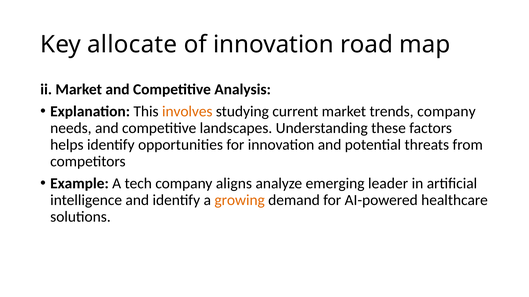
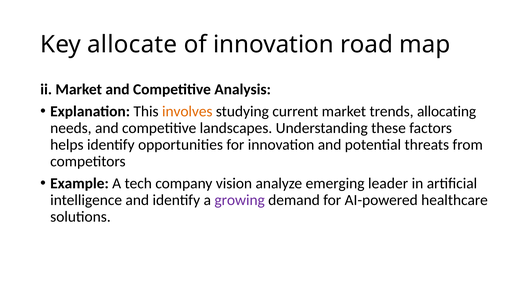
trends company: company -> allocating (447, 112)
aligns: aligns -> vision (234, 184)
growing colour: orange -> purple (240, 200)
